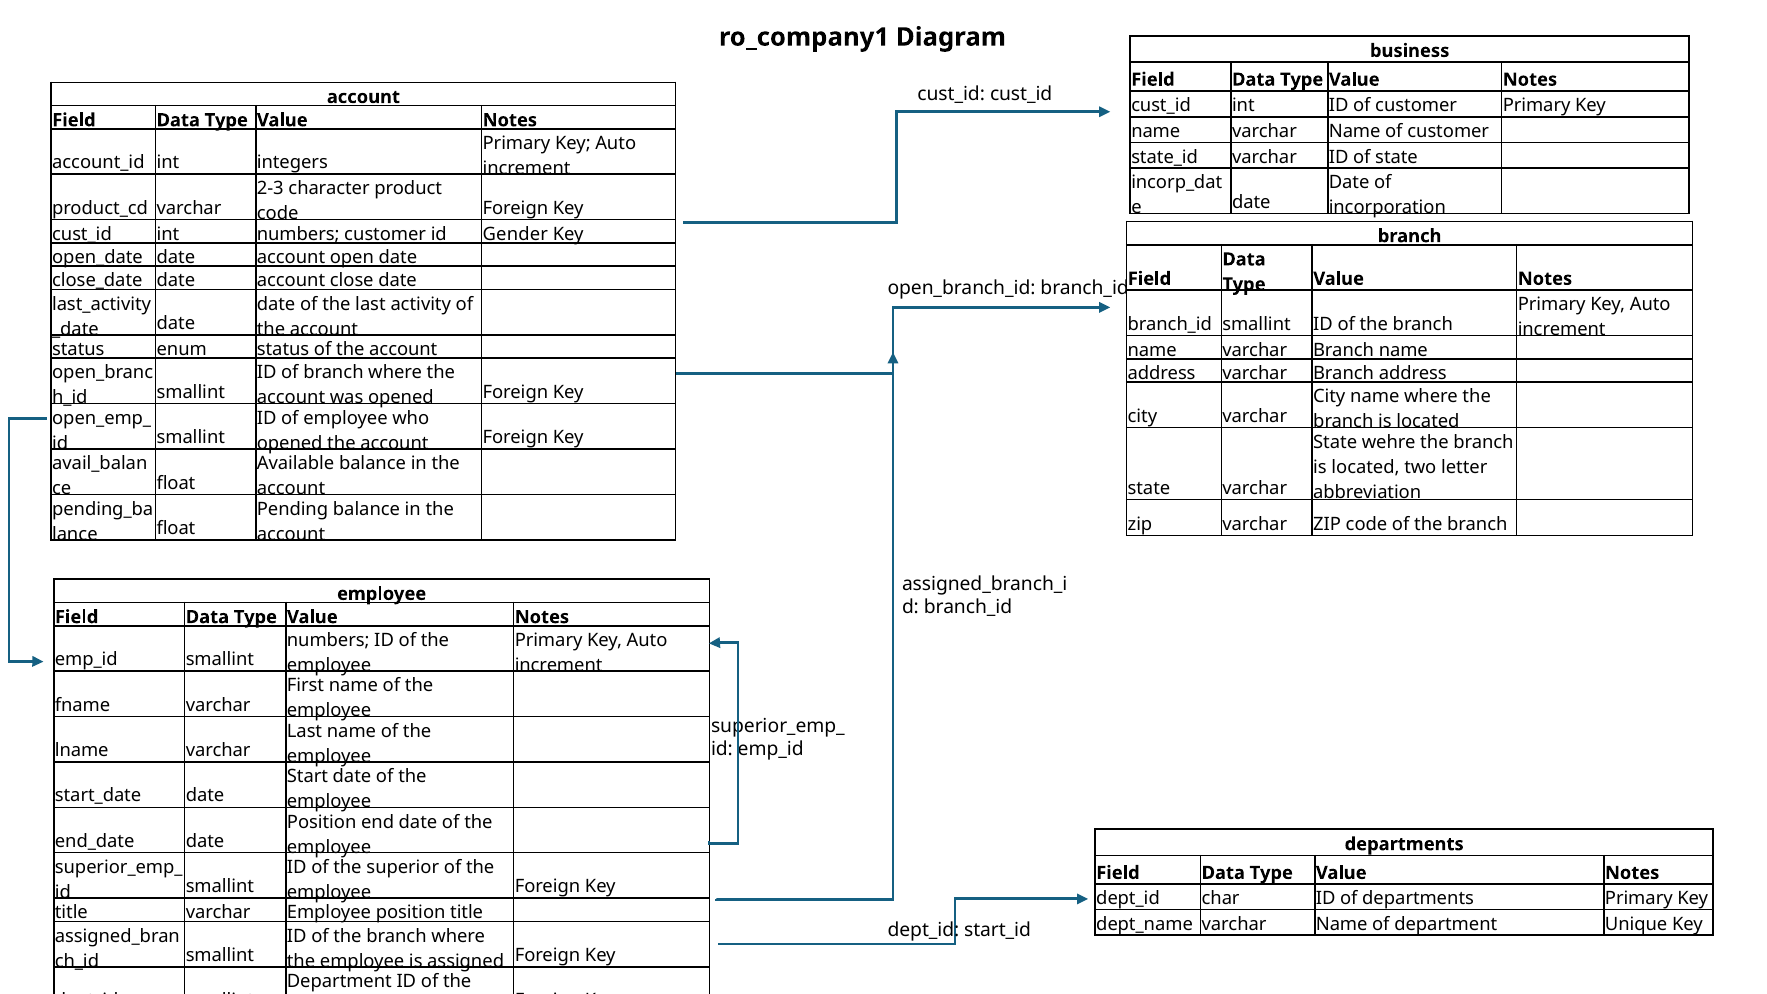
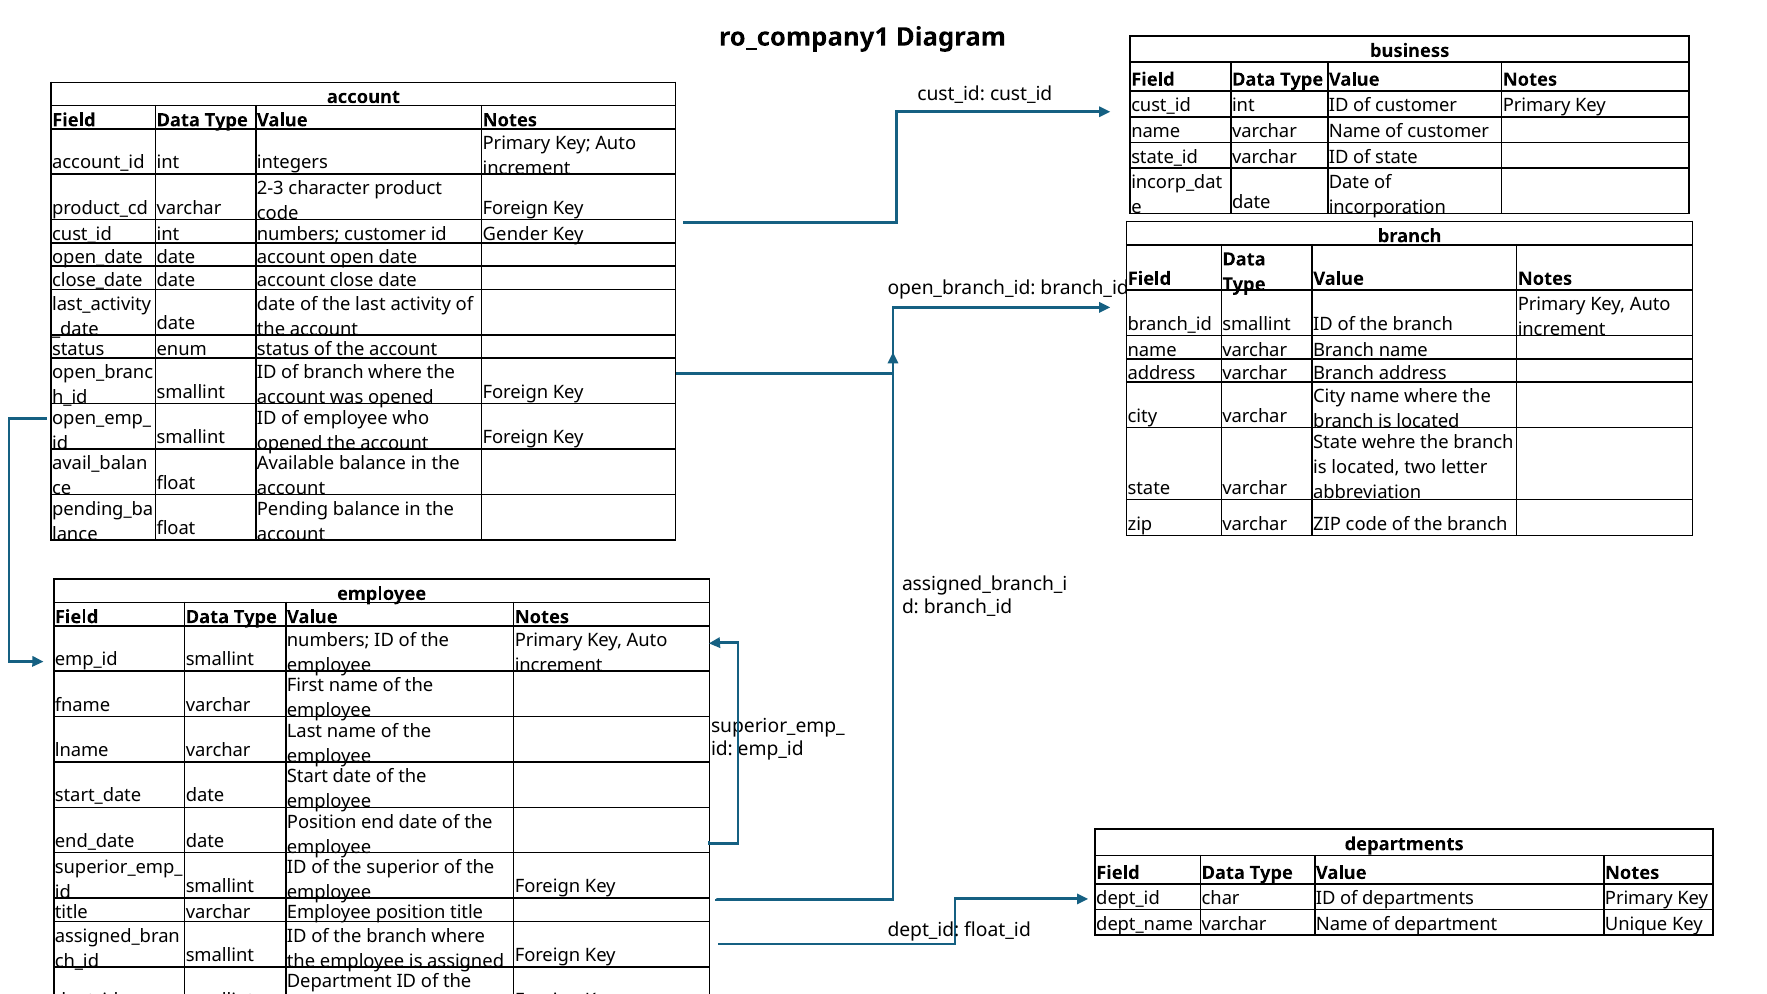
start_id: start_id -> float_id (998, 930)
